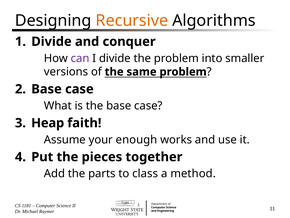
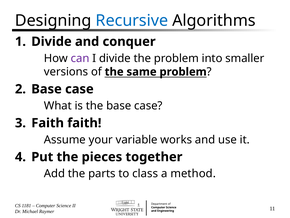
Recursive colour: orange -> blue (132, 20)
Heap: Heap -> Faith (48, 123)
enough: enough -> variable (137, 139)
